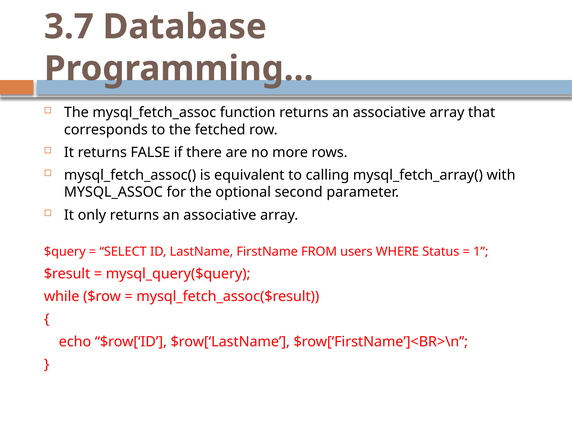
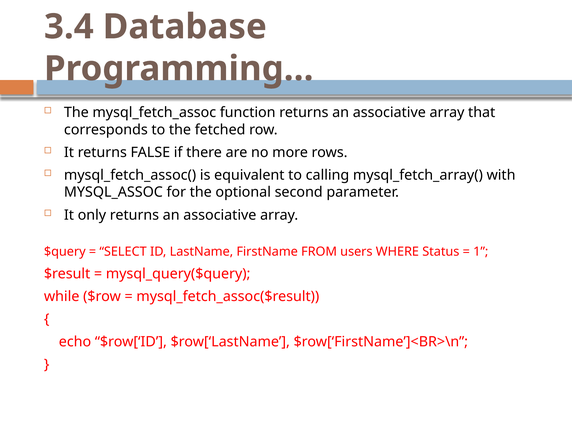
3.7: 3.7 -> 3.4 (69, 27)
